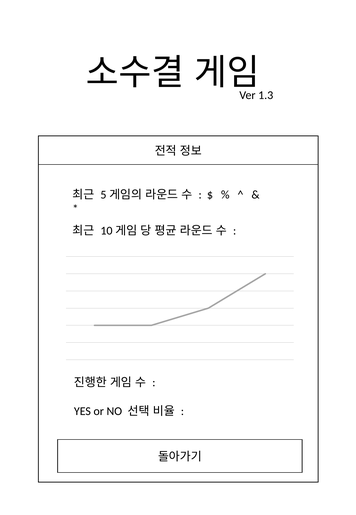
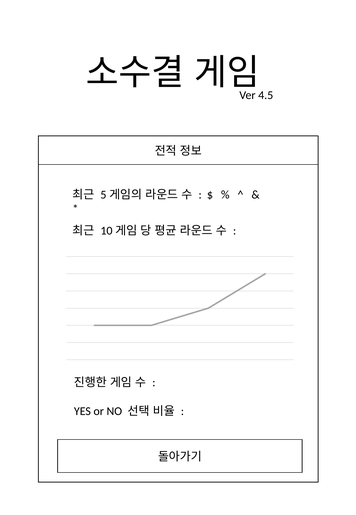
1.3: 1.3 -> 4.5 (266, 95)
